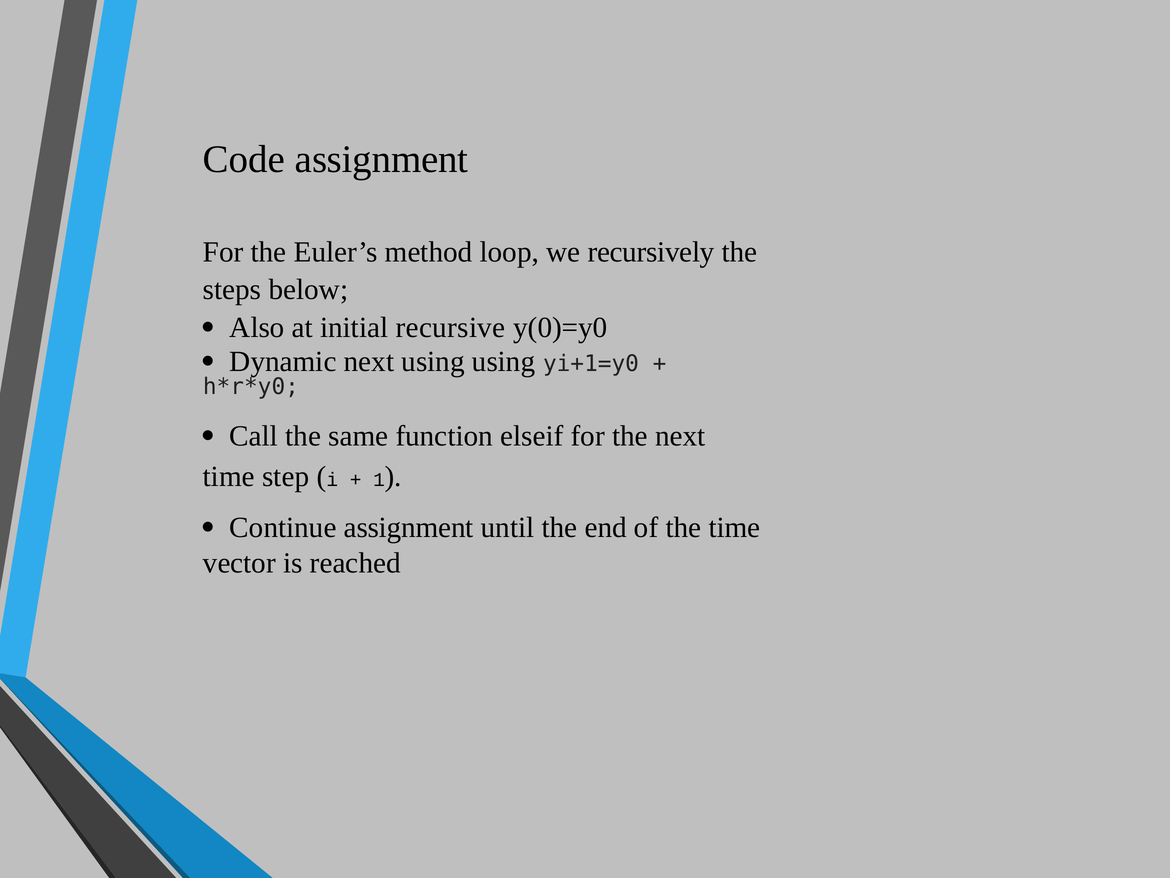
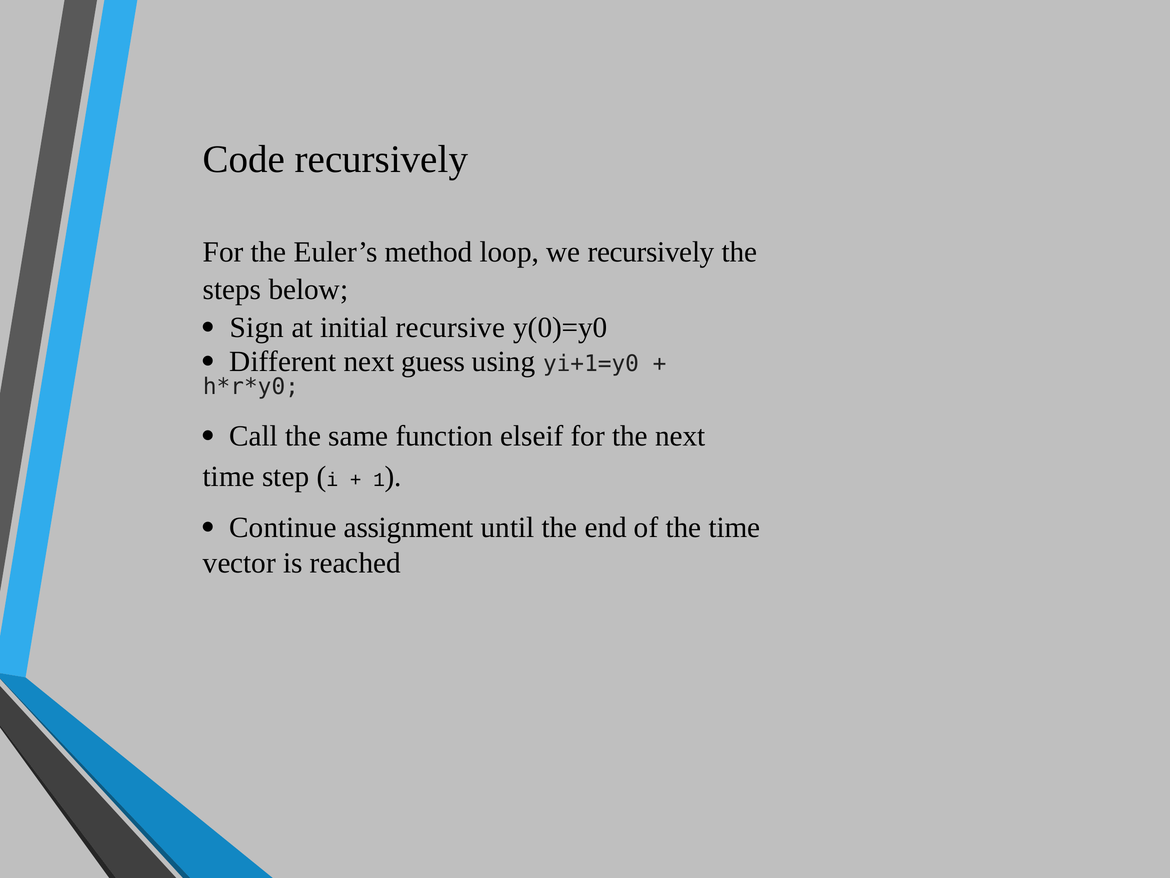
Code assignment: assignment -> recursively (381, 159)
Also: Also -> Sign (257, 327)
Dynamic: Dynamic -> Different (283, 361)
next using: using -> guess (433, 361)
